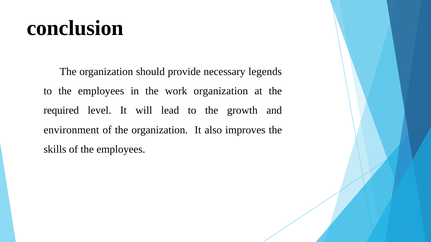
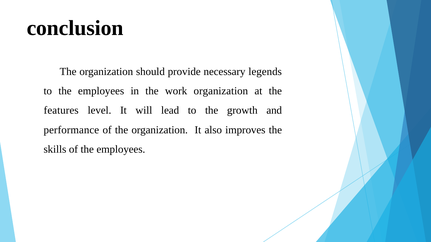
required: required -> features (61, 111)
environment: environment -> performance (71, 130)
